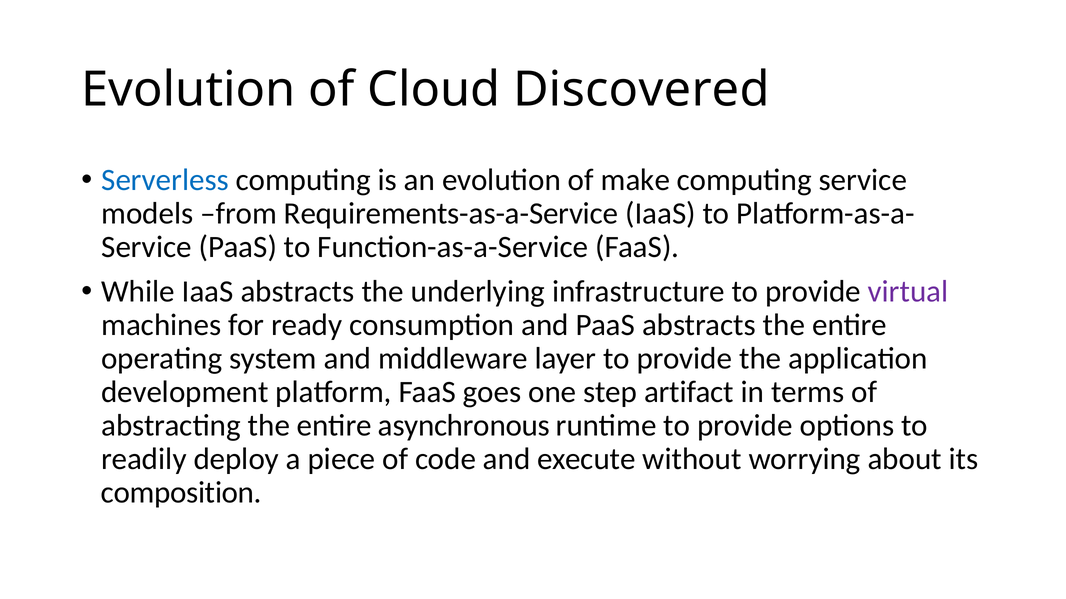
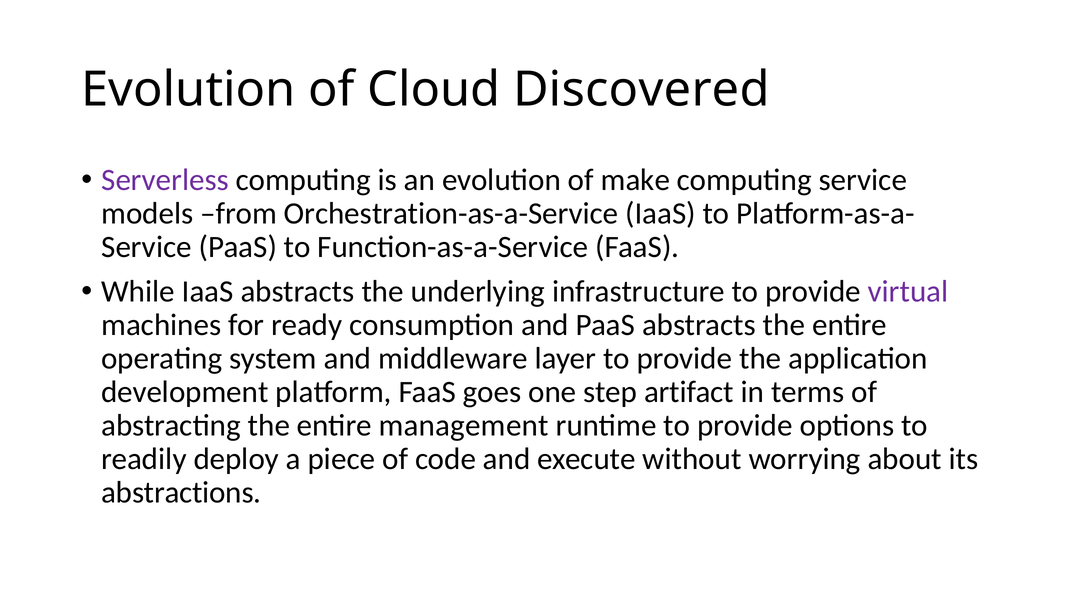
Serverless colour: blue -> purple (165, 180)
Requirements-as-a-Service: Requirements-as-a-Service -> Orchestration-as-a-Service (451, 214)
asynchronous: asynchronous -> management (464, 426)
composition: composition -> abstractions (181, 493)
